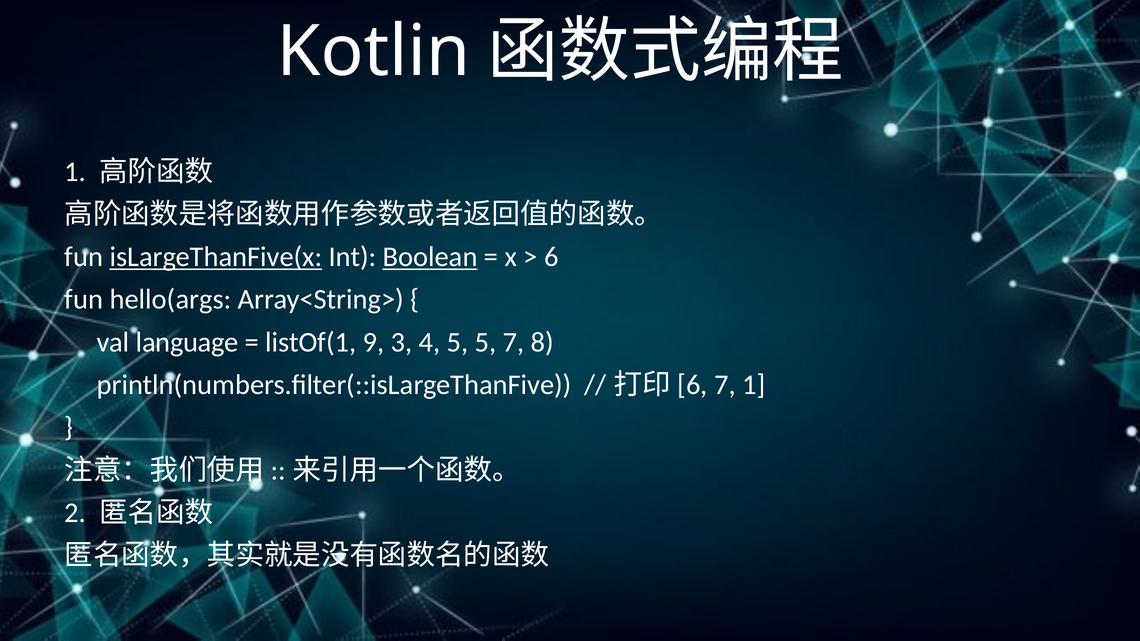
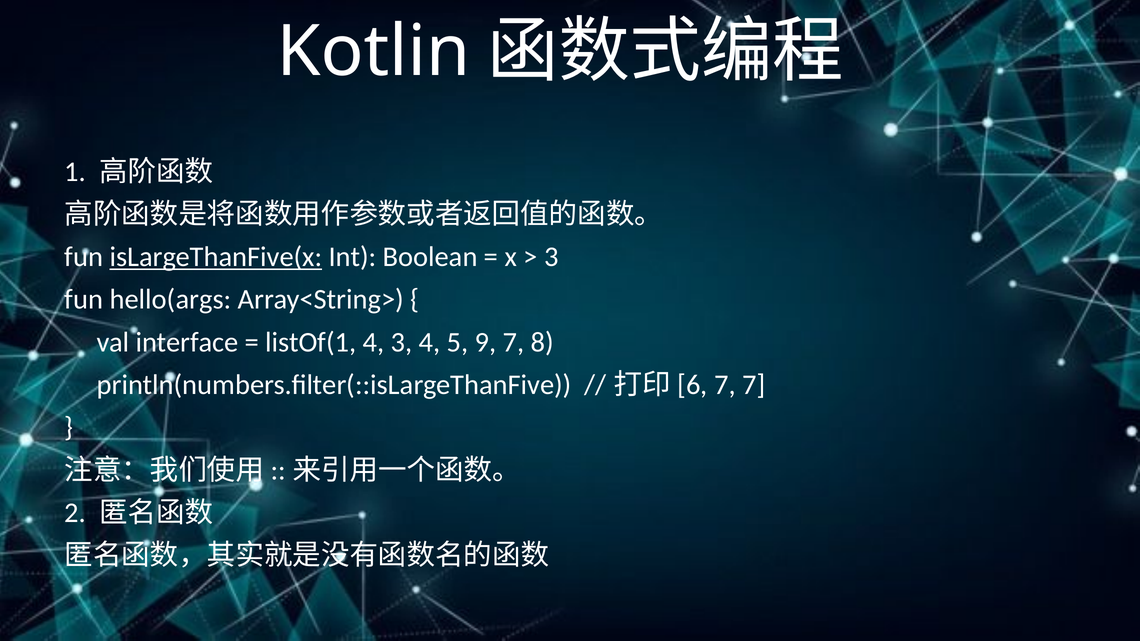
Boolean underline: present -> none (430, 257)
6: 6 -> 3 (551, 257)
language: language -> interface (187, 342)
listOf(1 9: 9 -> 4 (374, 342)
5 5: 5 -> 9 (485, 342)
7 1: 1 -> 7 (754, 385)
